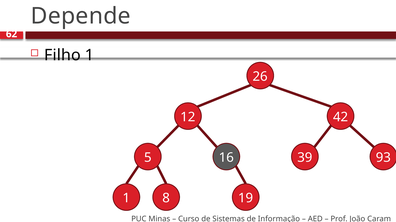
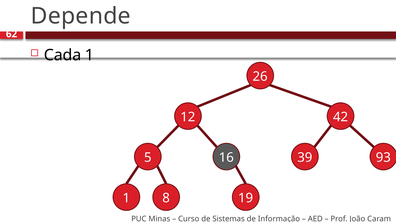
Filho: Filho -> Cada (63, 55)
